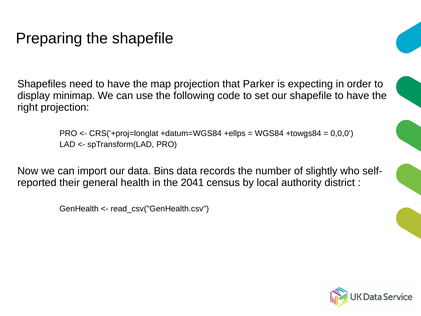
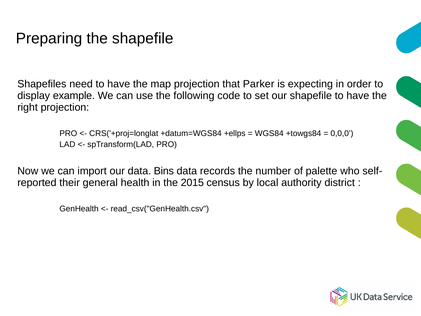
minimap: minimap -> example (74, 96)
slightly: slightly -> palette (322, 171)
2041: 2041 -> 2015 (192, 183)
